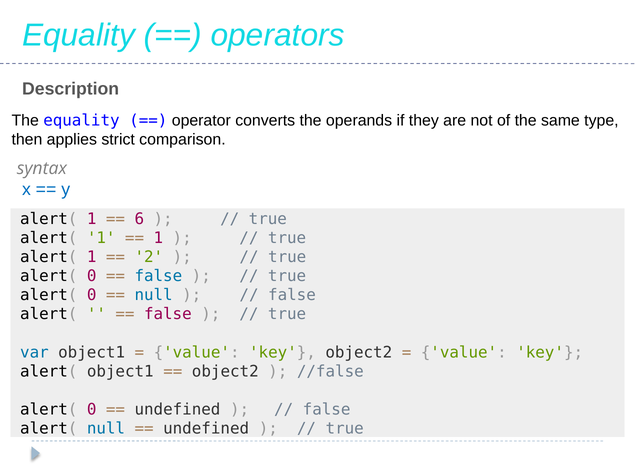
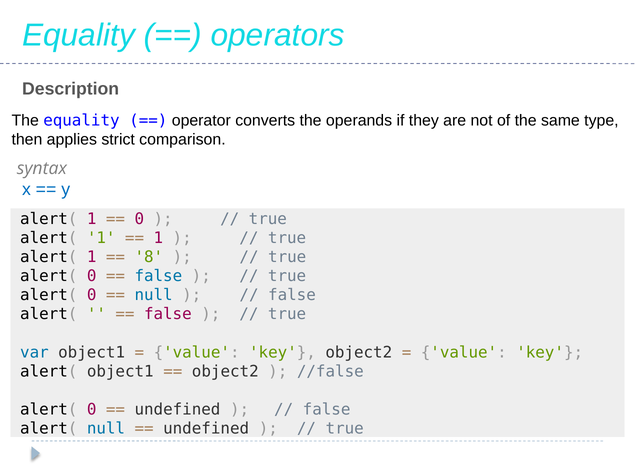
6: 6 -> 0 (139, 219)
2: 2 -> 8 (149, 257)
